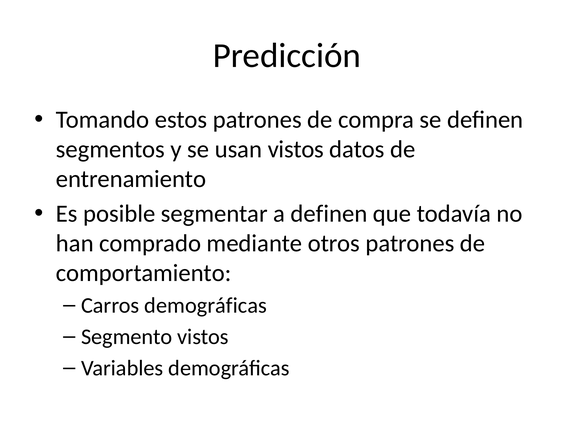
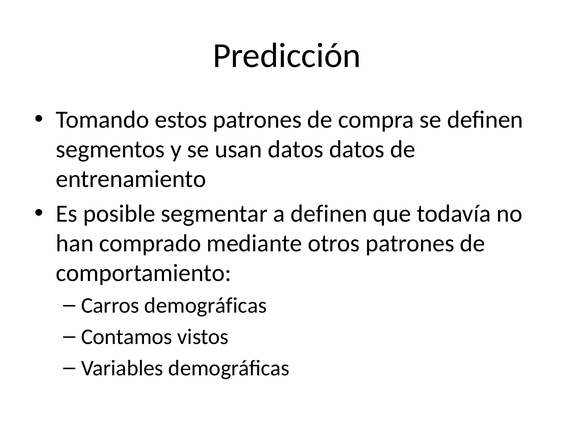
usan vistos: vistos -> datos (296, 150)
Segmento: Segmento -> Contamos (127, 337)
